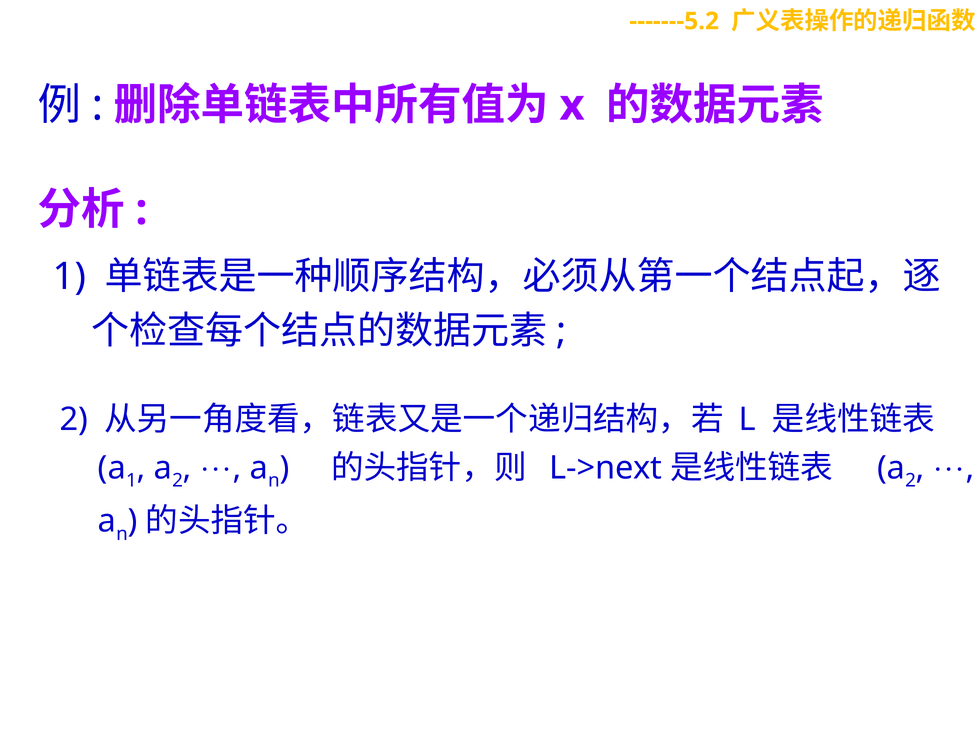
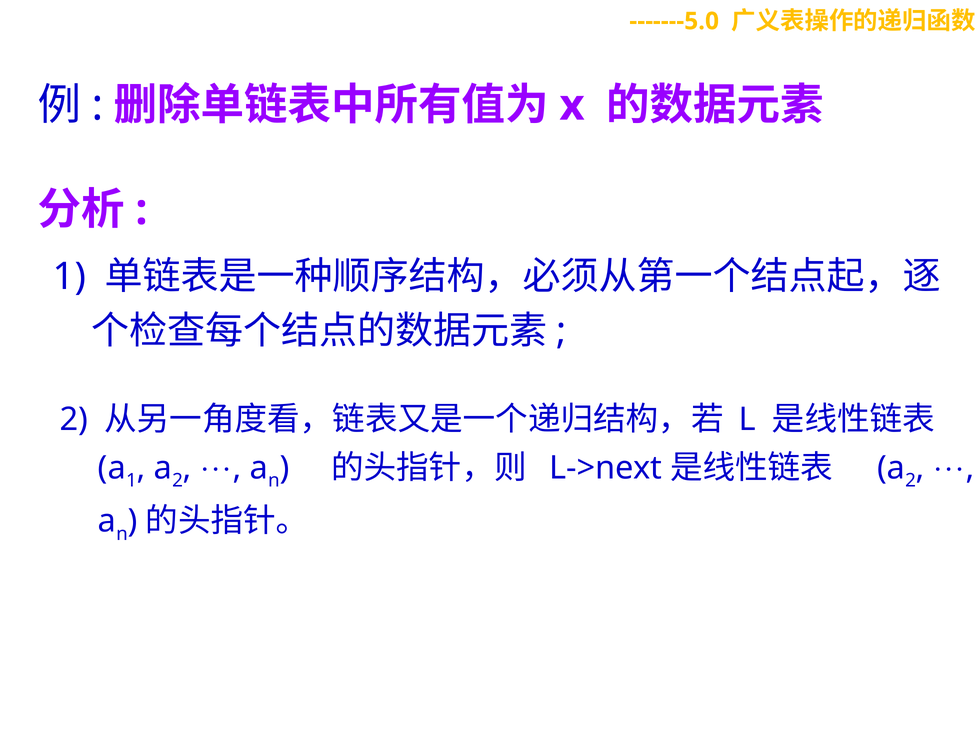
-------5.2: -------5.2 -> -------5.0 (674, 21)
